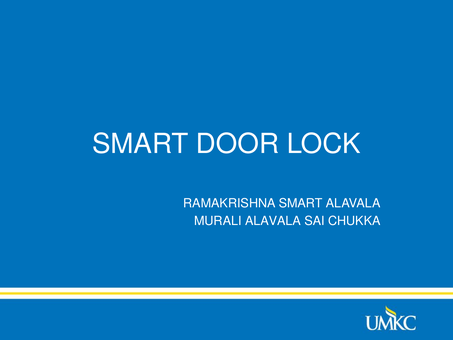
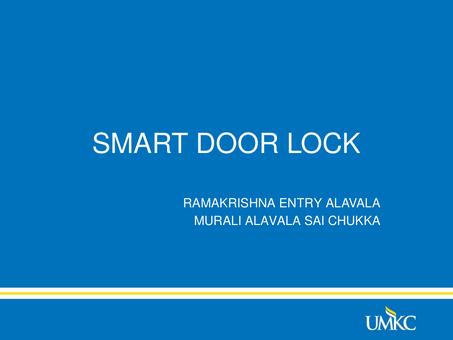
RAMAKRISHNA SMART: SMART -> ENTRY (301, 203)
